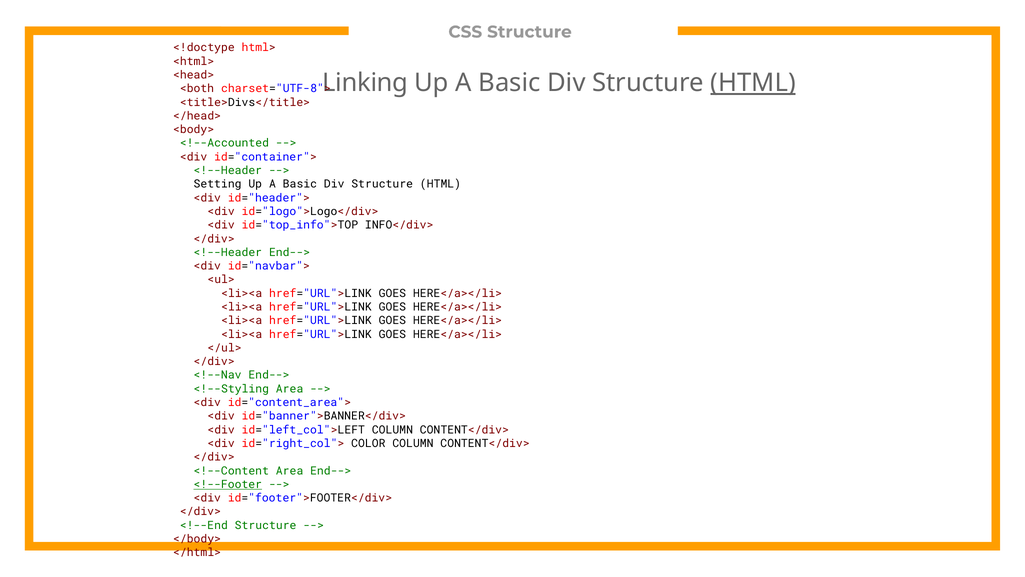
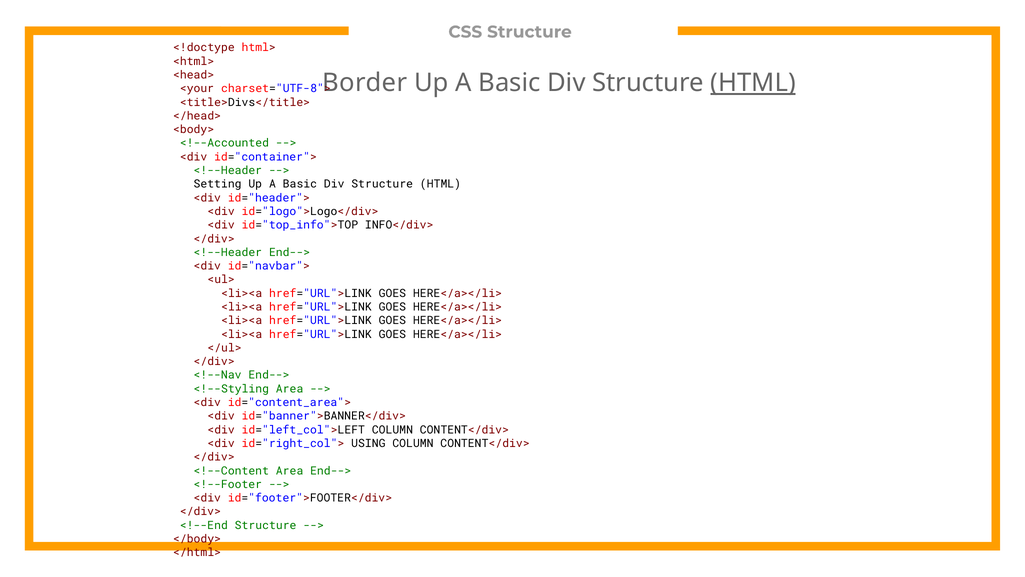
Linking: Linking -> Border (365, 83)
<both: <both -> <your (197, 89)
COLOR: COLOR -> USING (368, 443)
<!--Footer underline: present -> none (228, 484)
